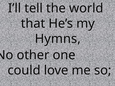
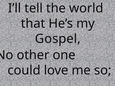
Hymns: Hymns -> Gospel (58, 39)
